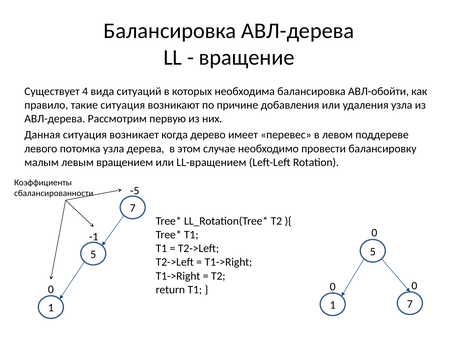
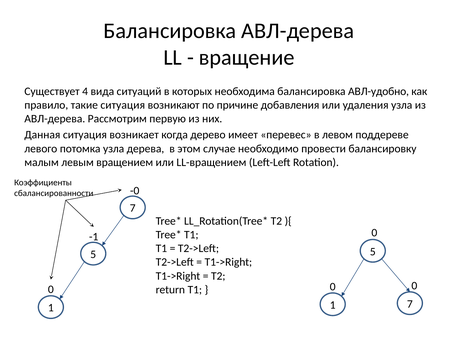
АВЛ-обойти: АВЛ-обойти -> АВЛ-удобно (379, 92)
-5: -5 -> -0 (135, 191)
